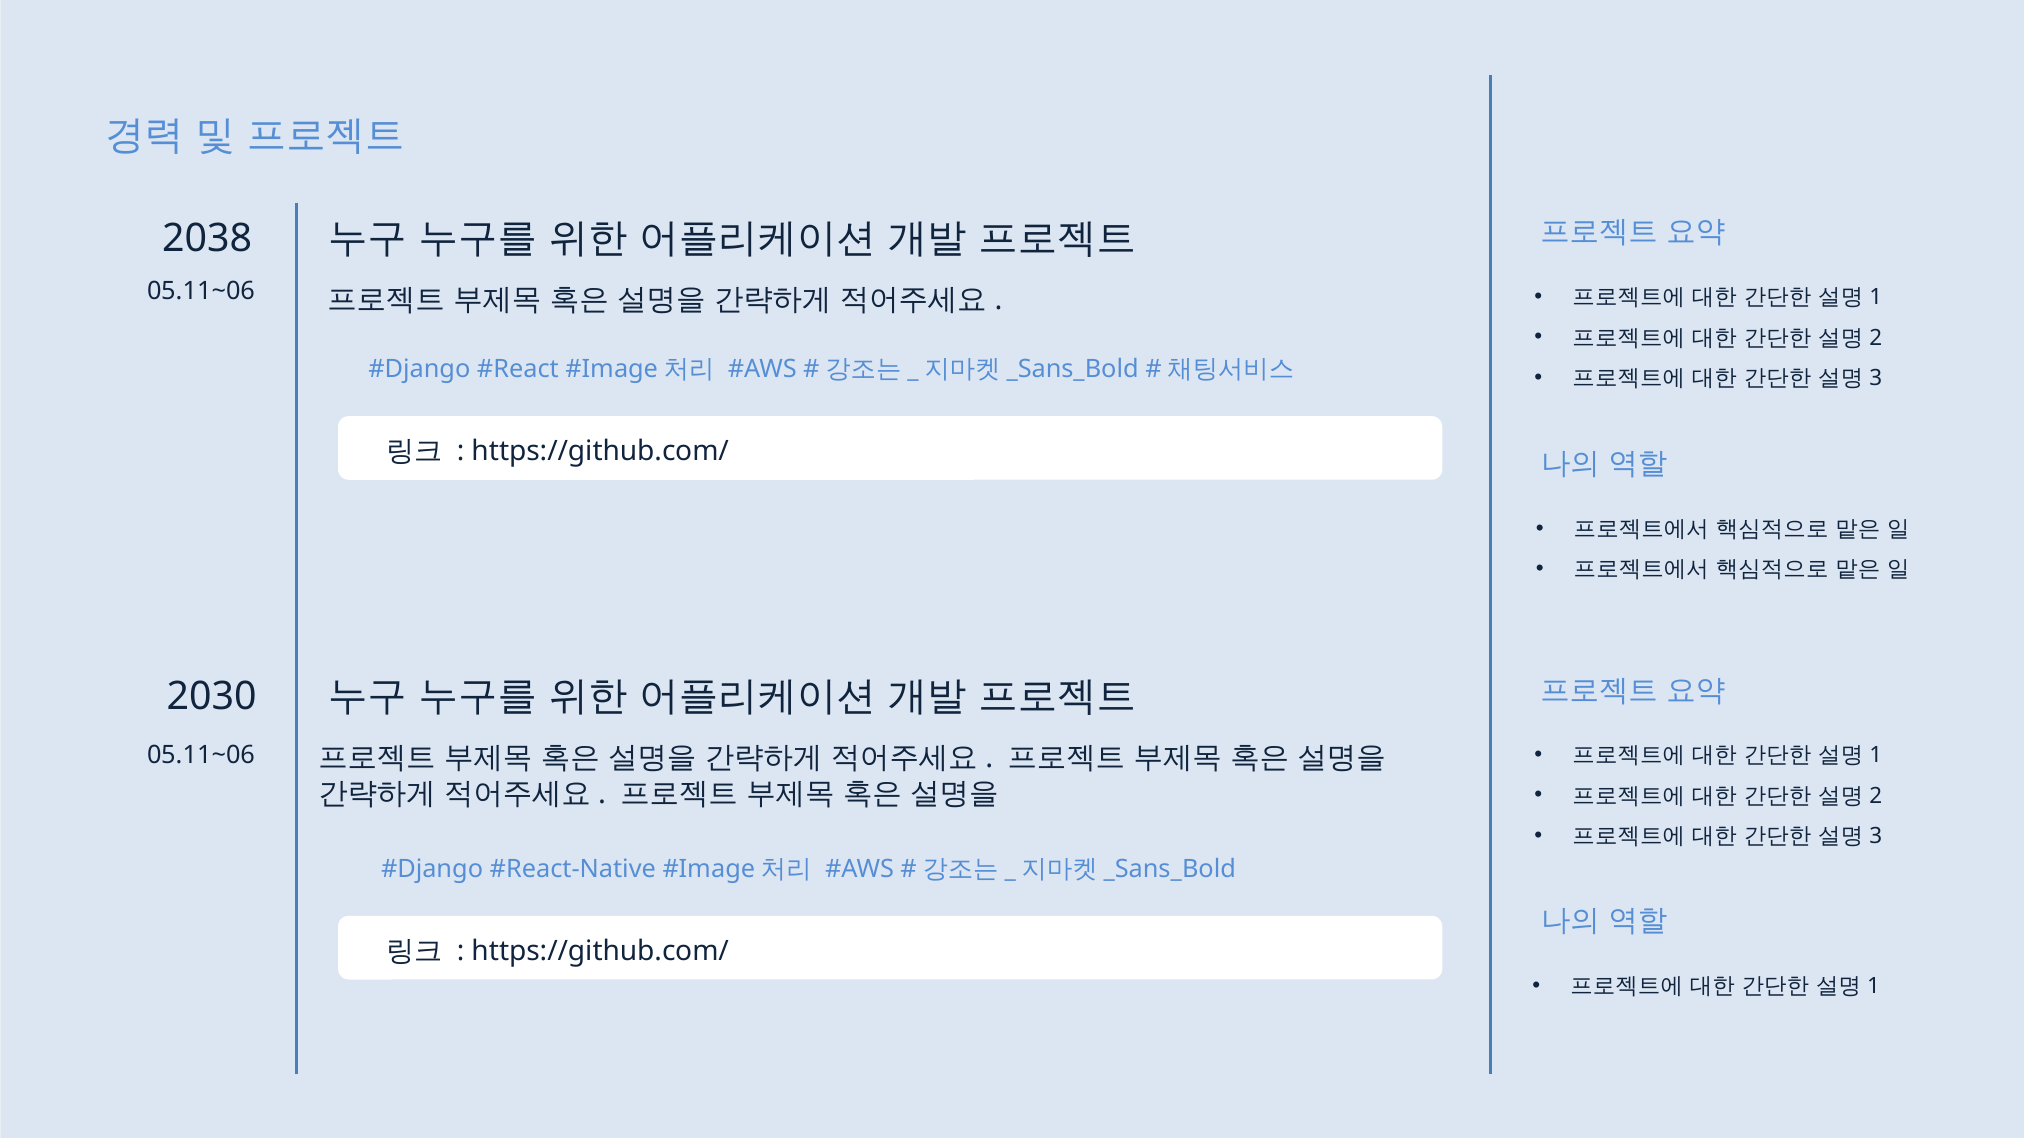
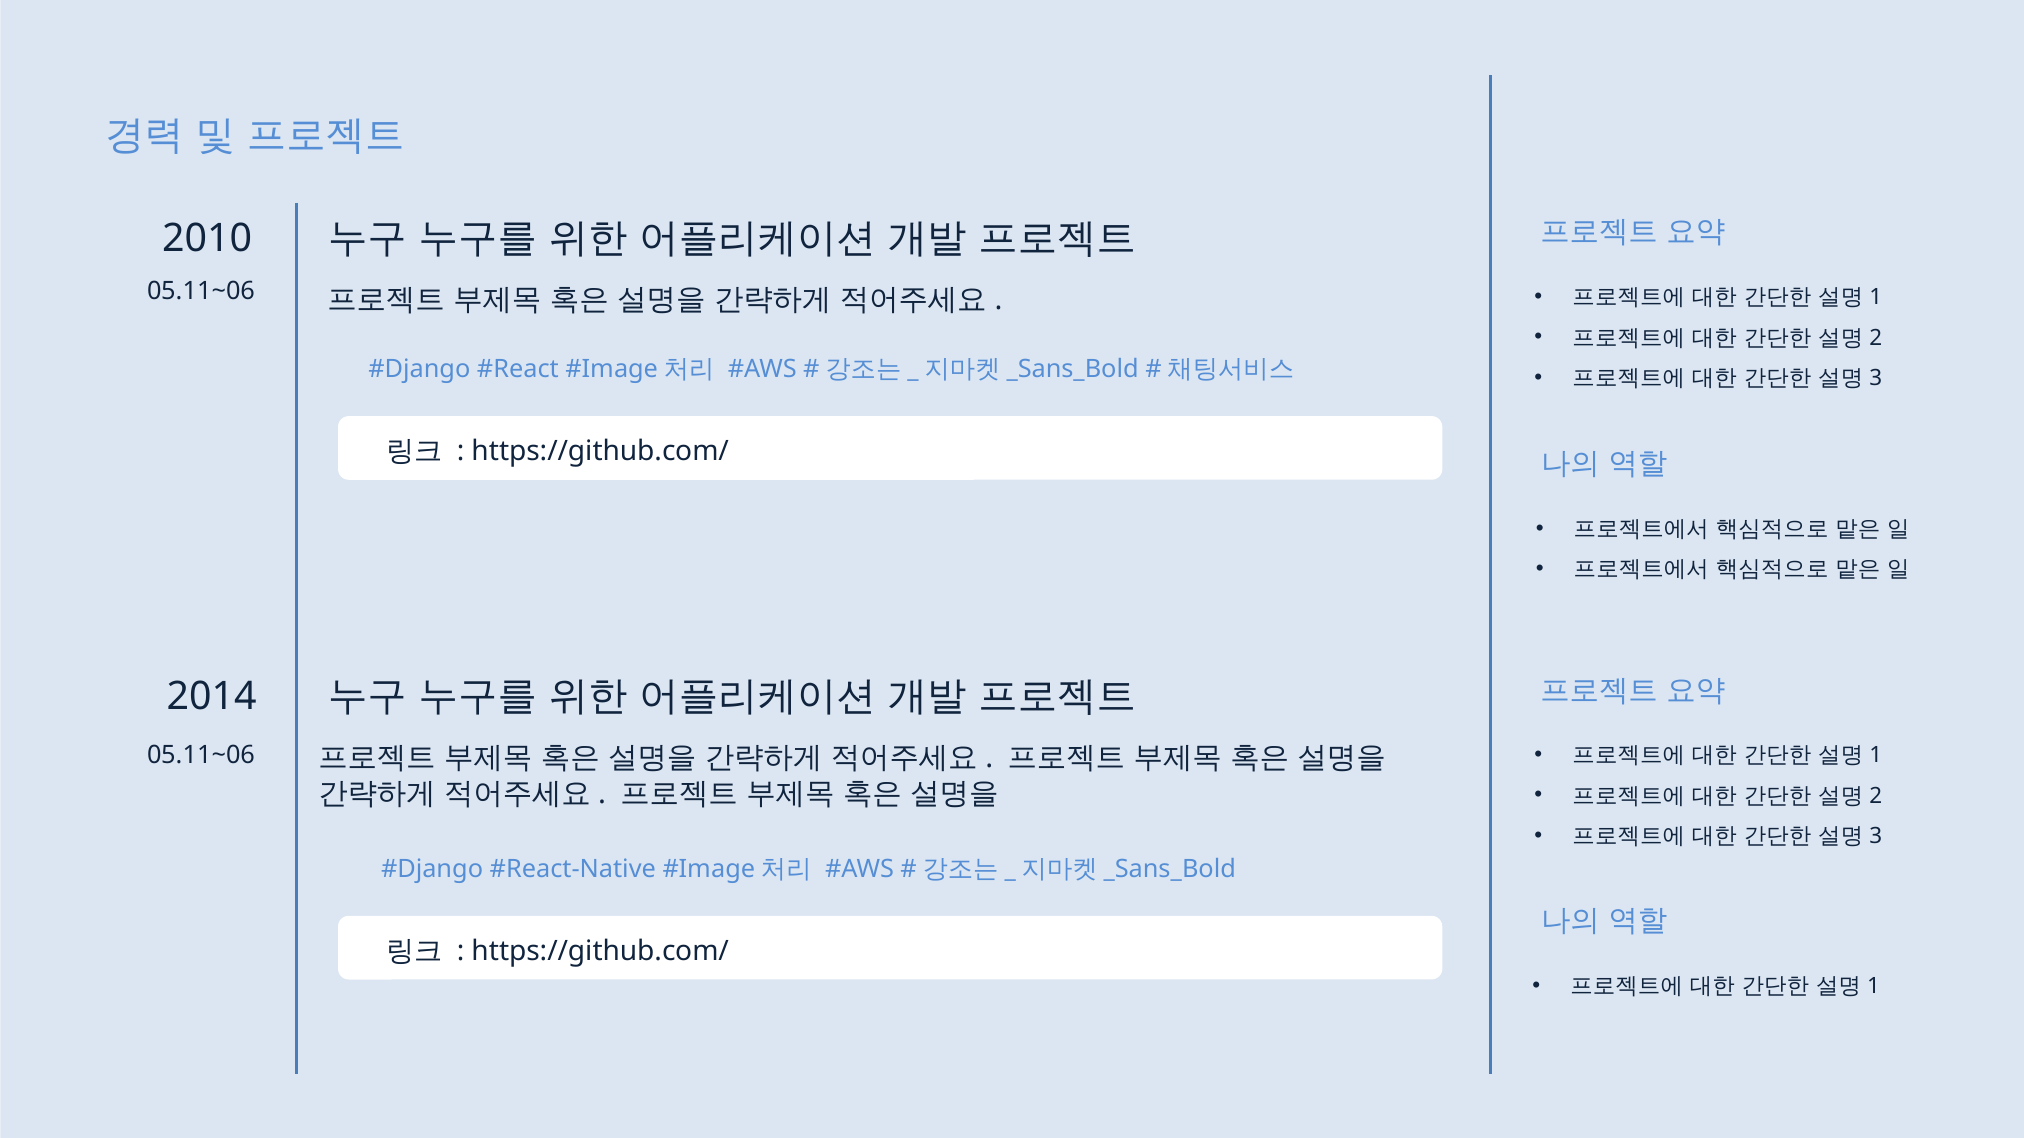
2038: 2038 -> 2010 (207, 239)
2030: 2030 -> 2014 (212, 697)
